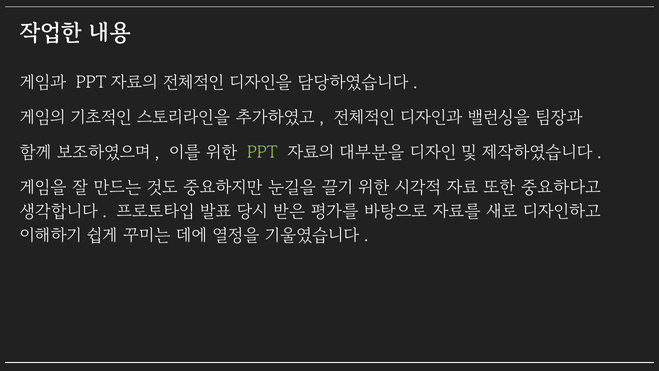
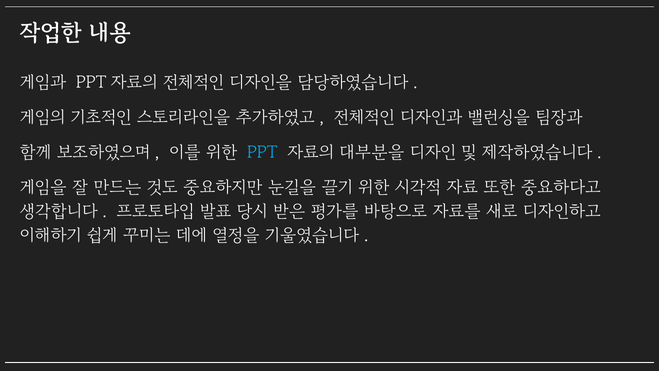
PPT colour: light green -> light blue (262, 153)
